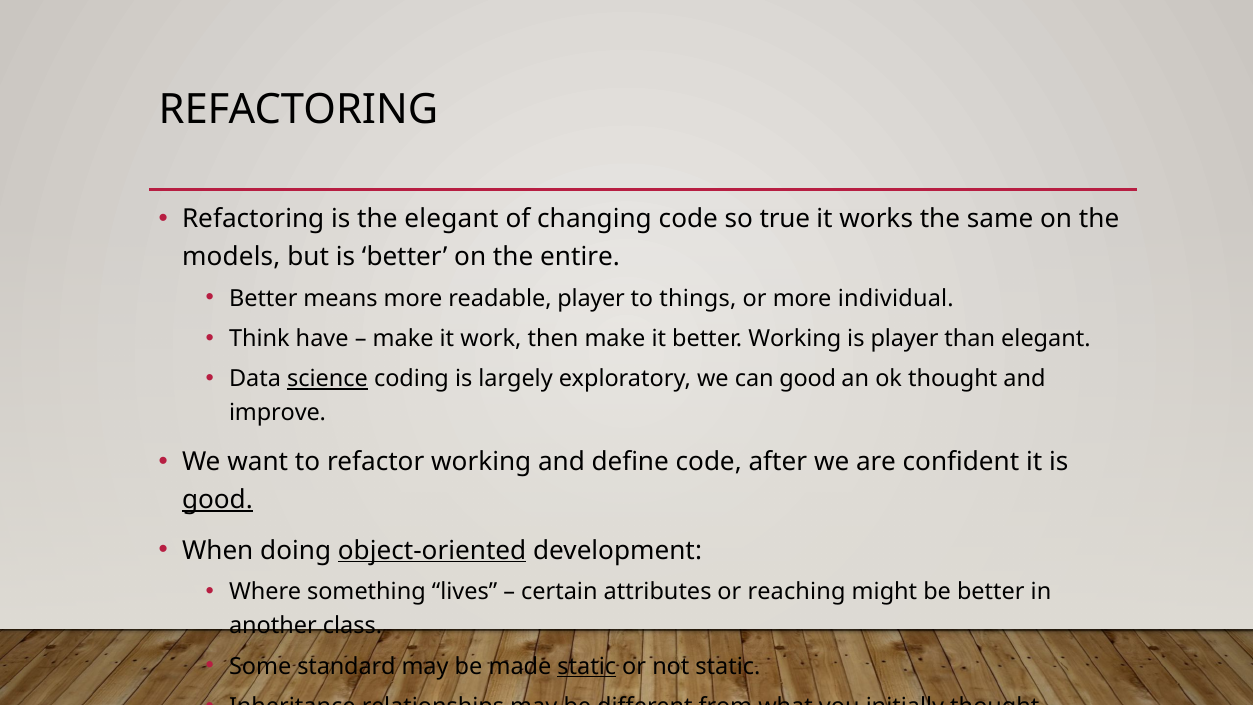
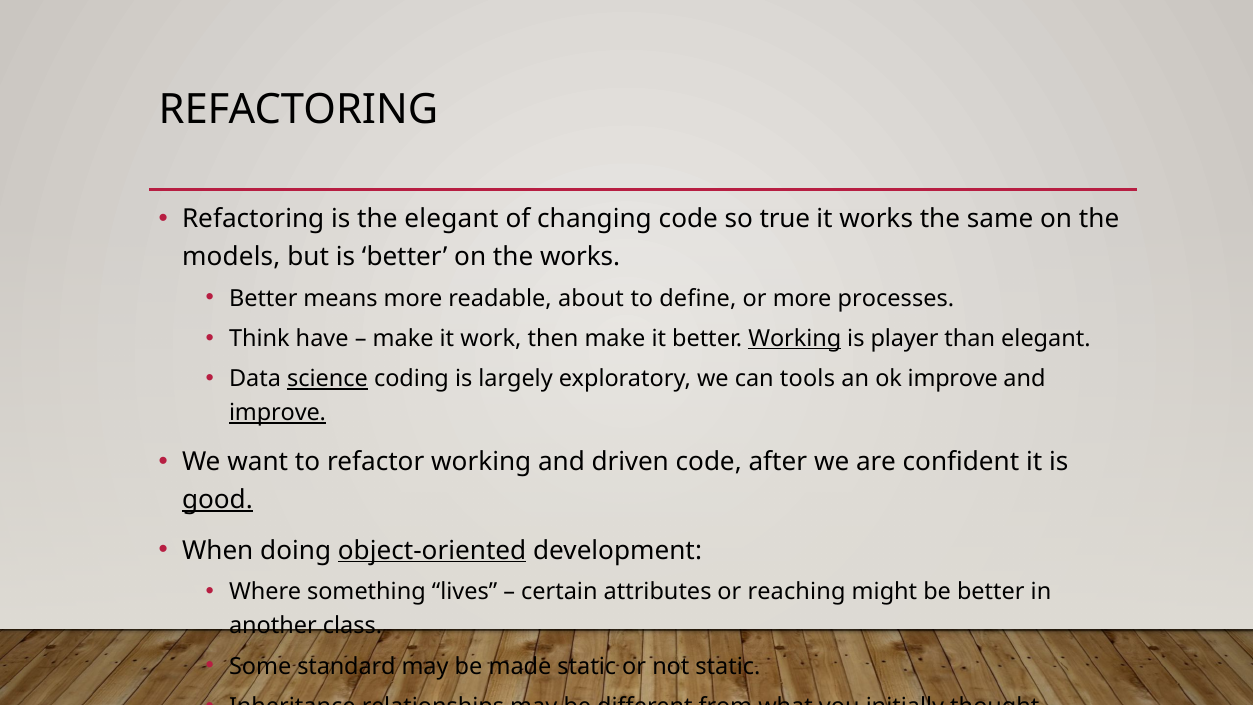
the entire: entire -> works (580, 257)
readable player: player -> about (591, 298)
things: things -> define (698, 298)
individual: individual -> processes (896, 298)
Working underline: none -> present (795, 339)
can good: good -> tools (807, 379)
ok thought: thought -> improve (953, 379)
improve underline: none -> present (278, 413)
define: define -> driven (630, 462)
static underline: present -> none (587, 666)
